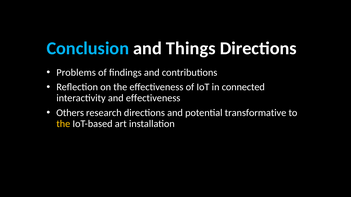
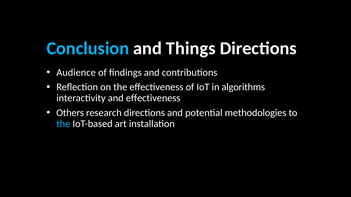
Problems: Problems -> Audience (76, 73)
connected: connected -> algorithms (243, 87)
transformative: transformative -> methodologies (256, 113)
the colour: yellow -> light blue (63, 124)
